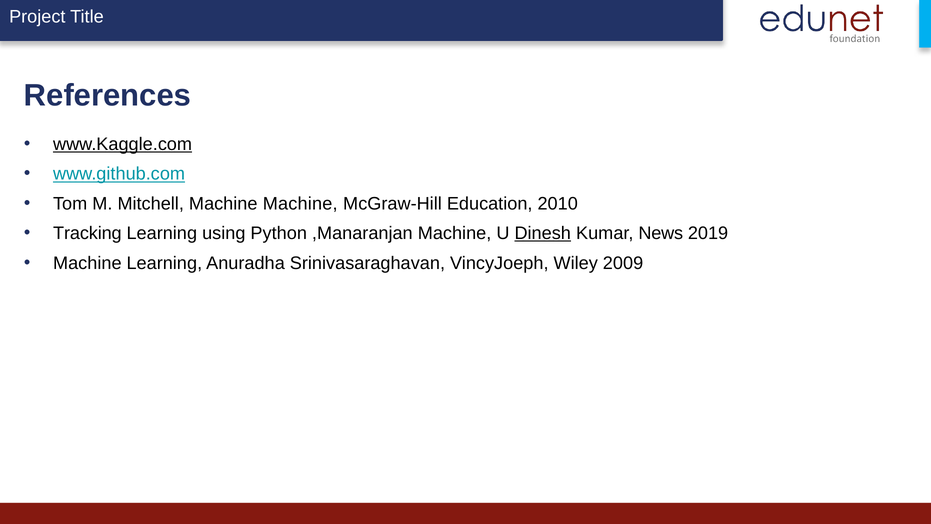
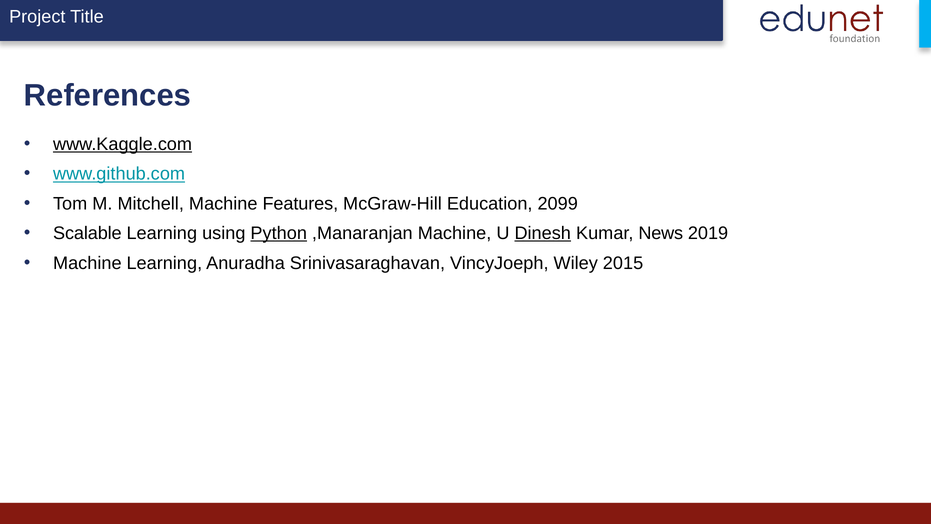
Machine Machine: Machine -> Features (300, 204)
2010: 2010 -> 2099 (558, 204)
Tracking: Tracking -> Scalable (87, 233)
Python underline: none -> present (279, 233)
2009: 2009 -> 2015 (623, 263)
